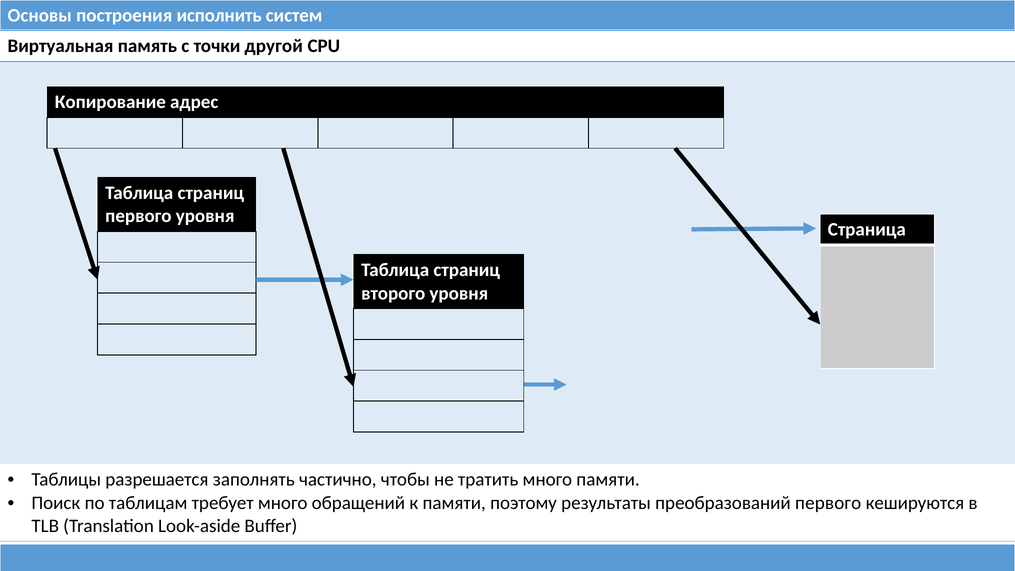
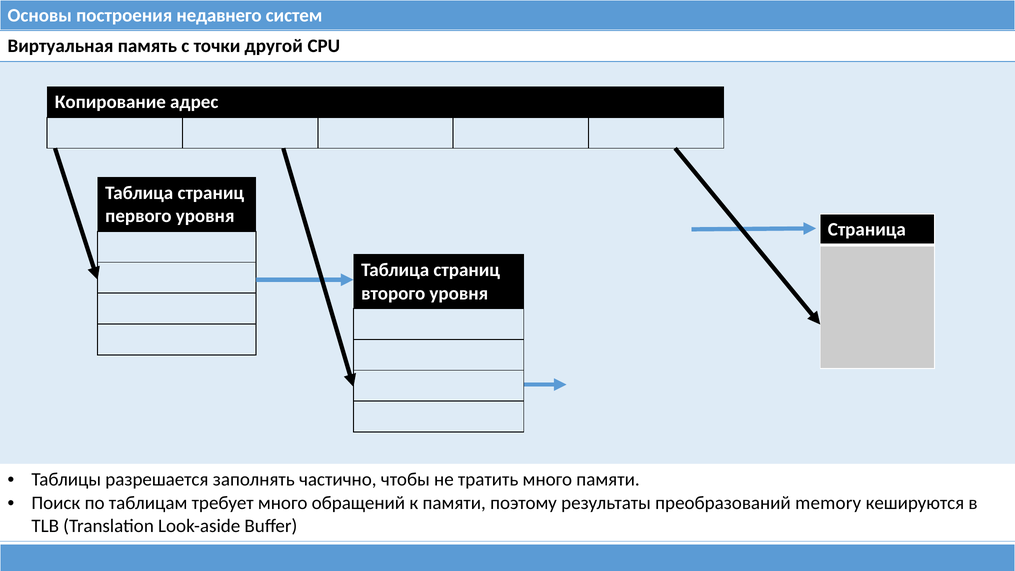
исполнить: исполнить -> недавнего (219, 16)
преобразований первого: первого -> memory (828, 503)
